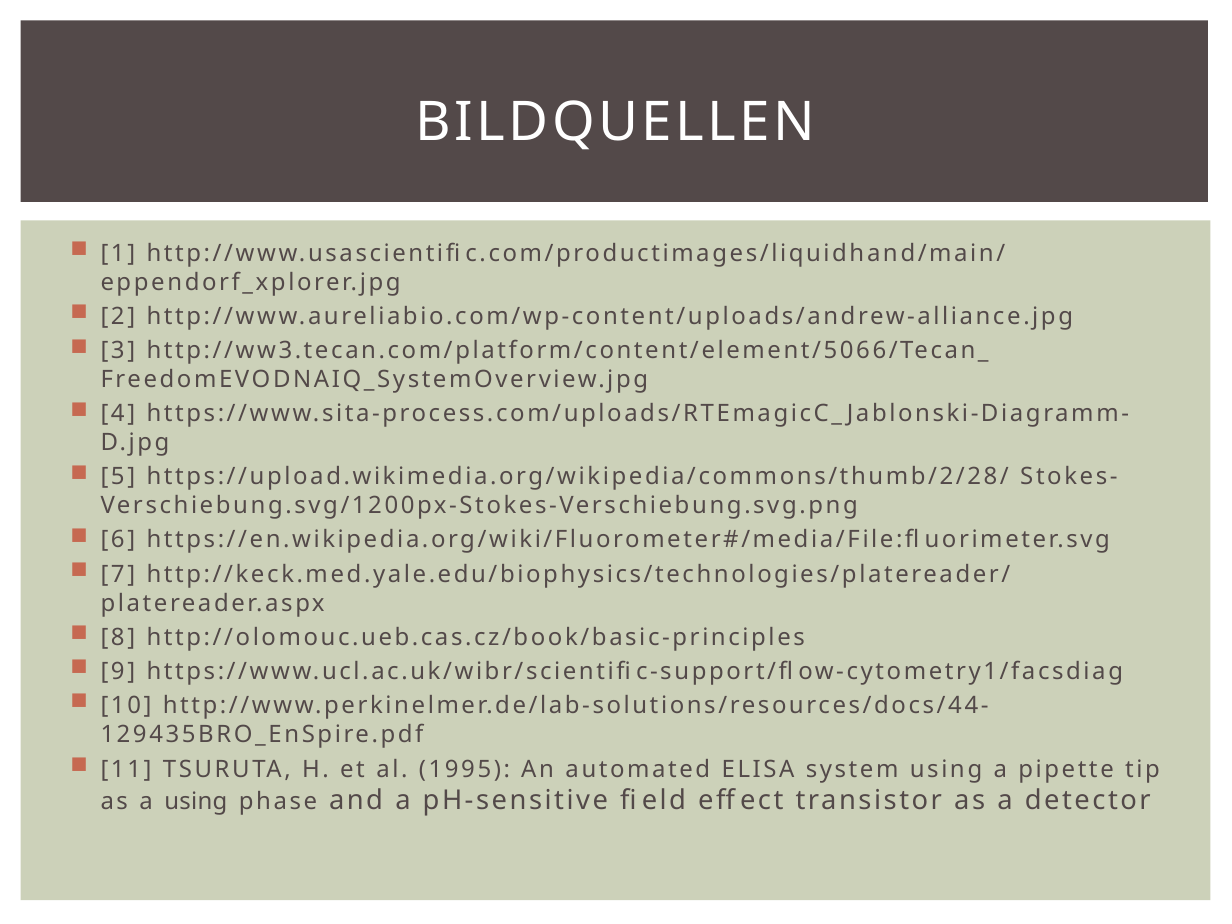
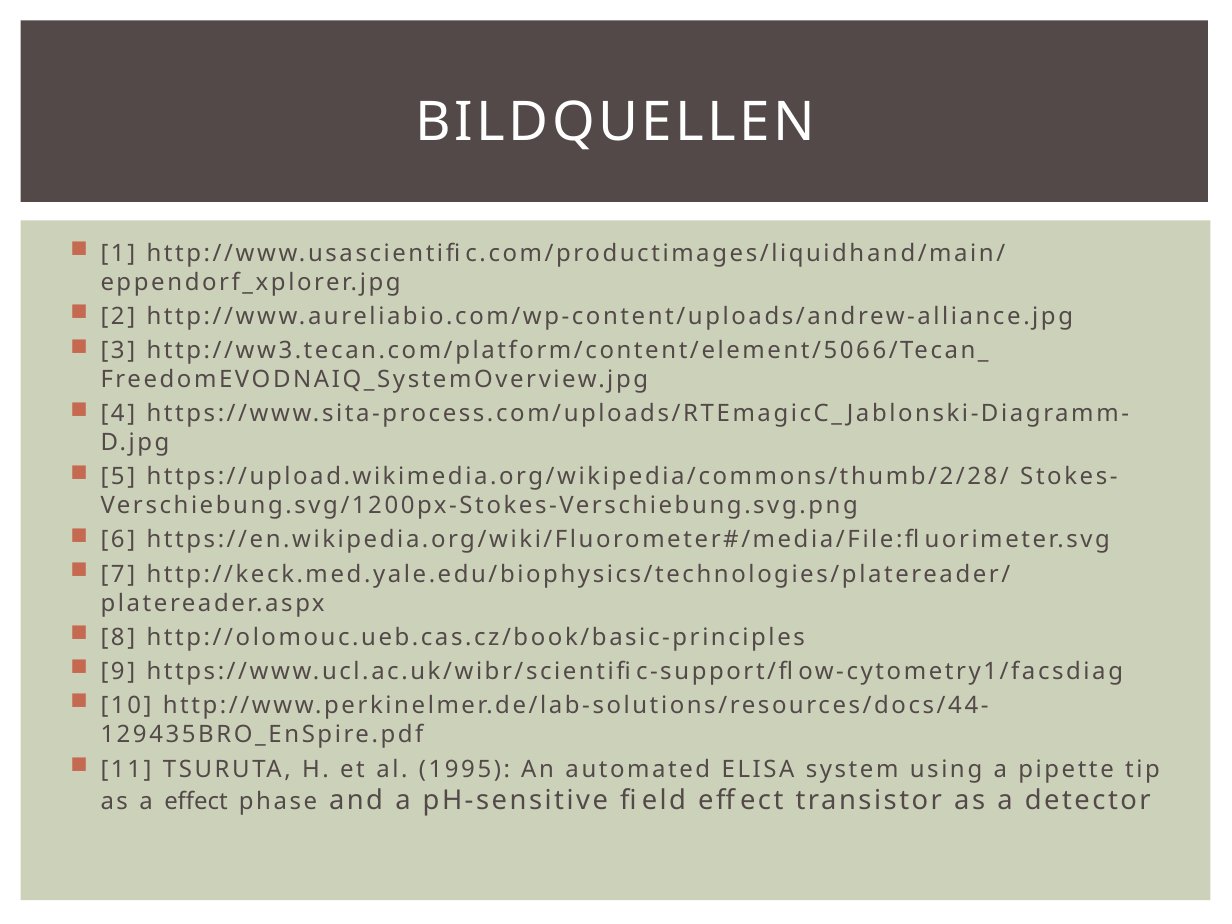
a using: using -> effect (196, 802)
